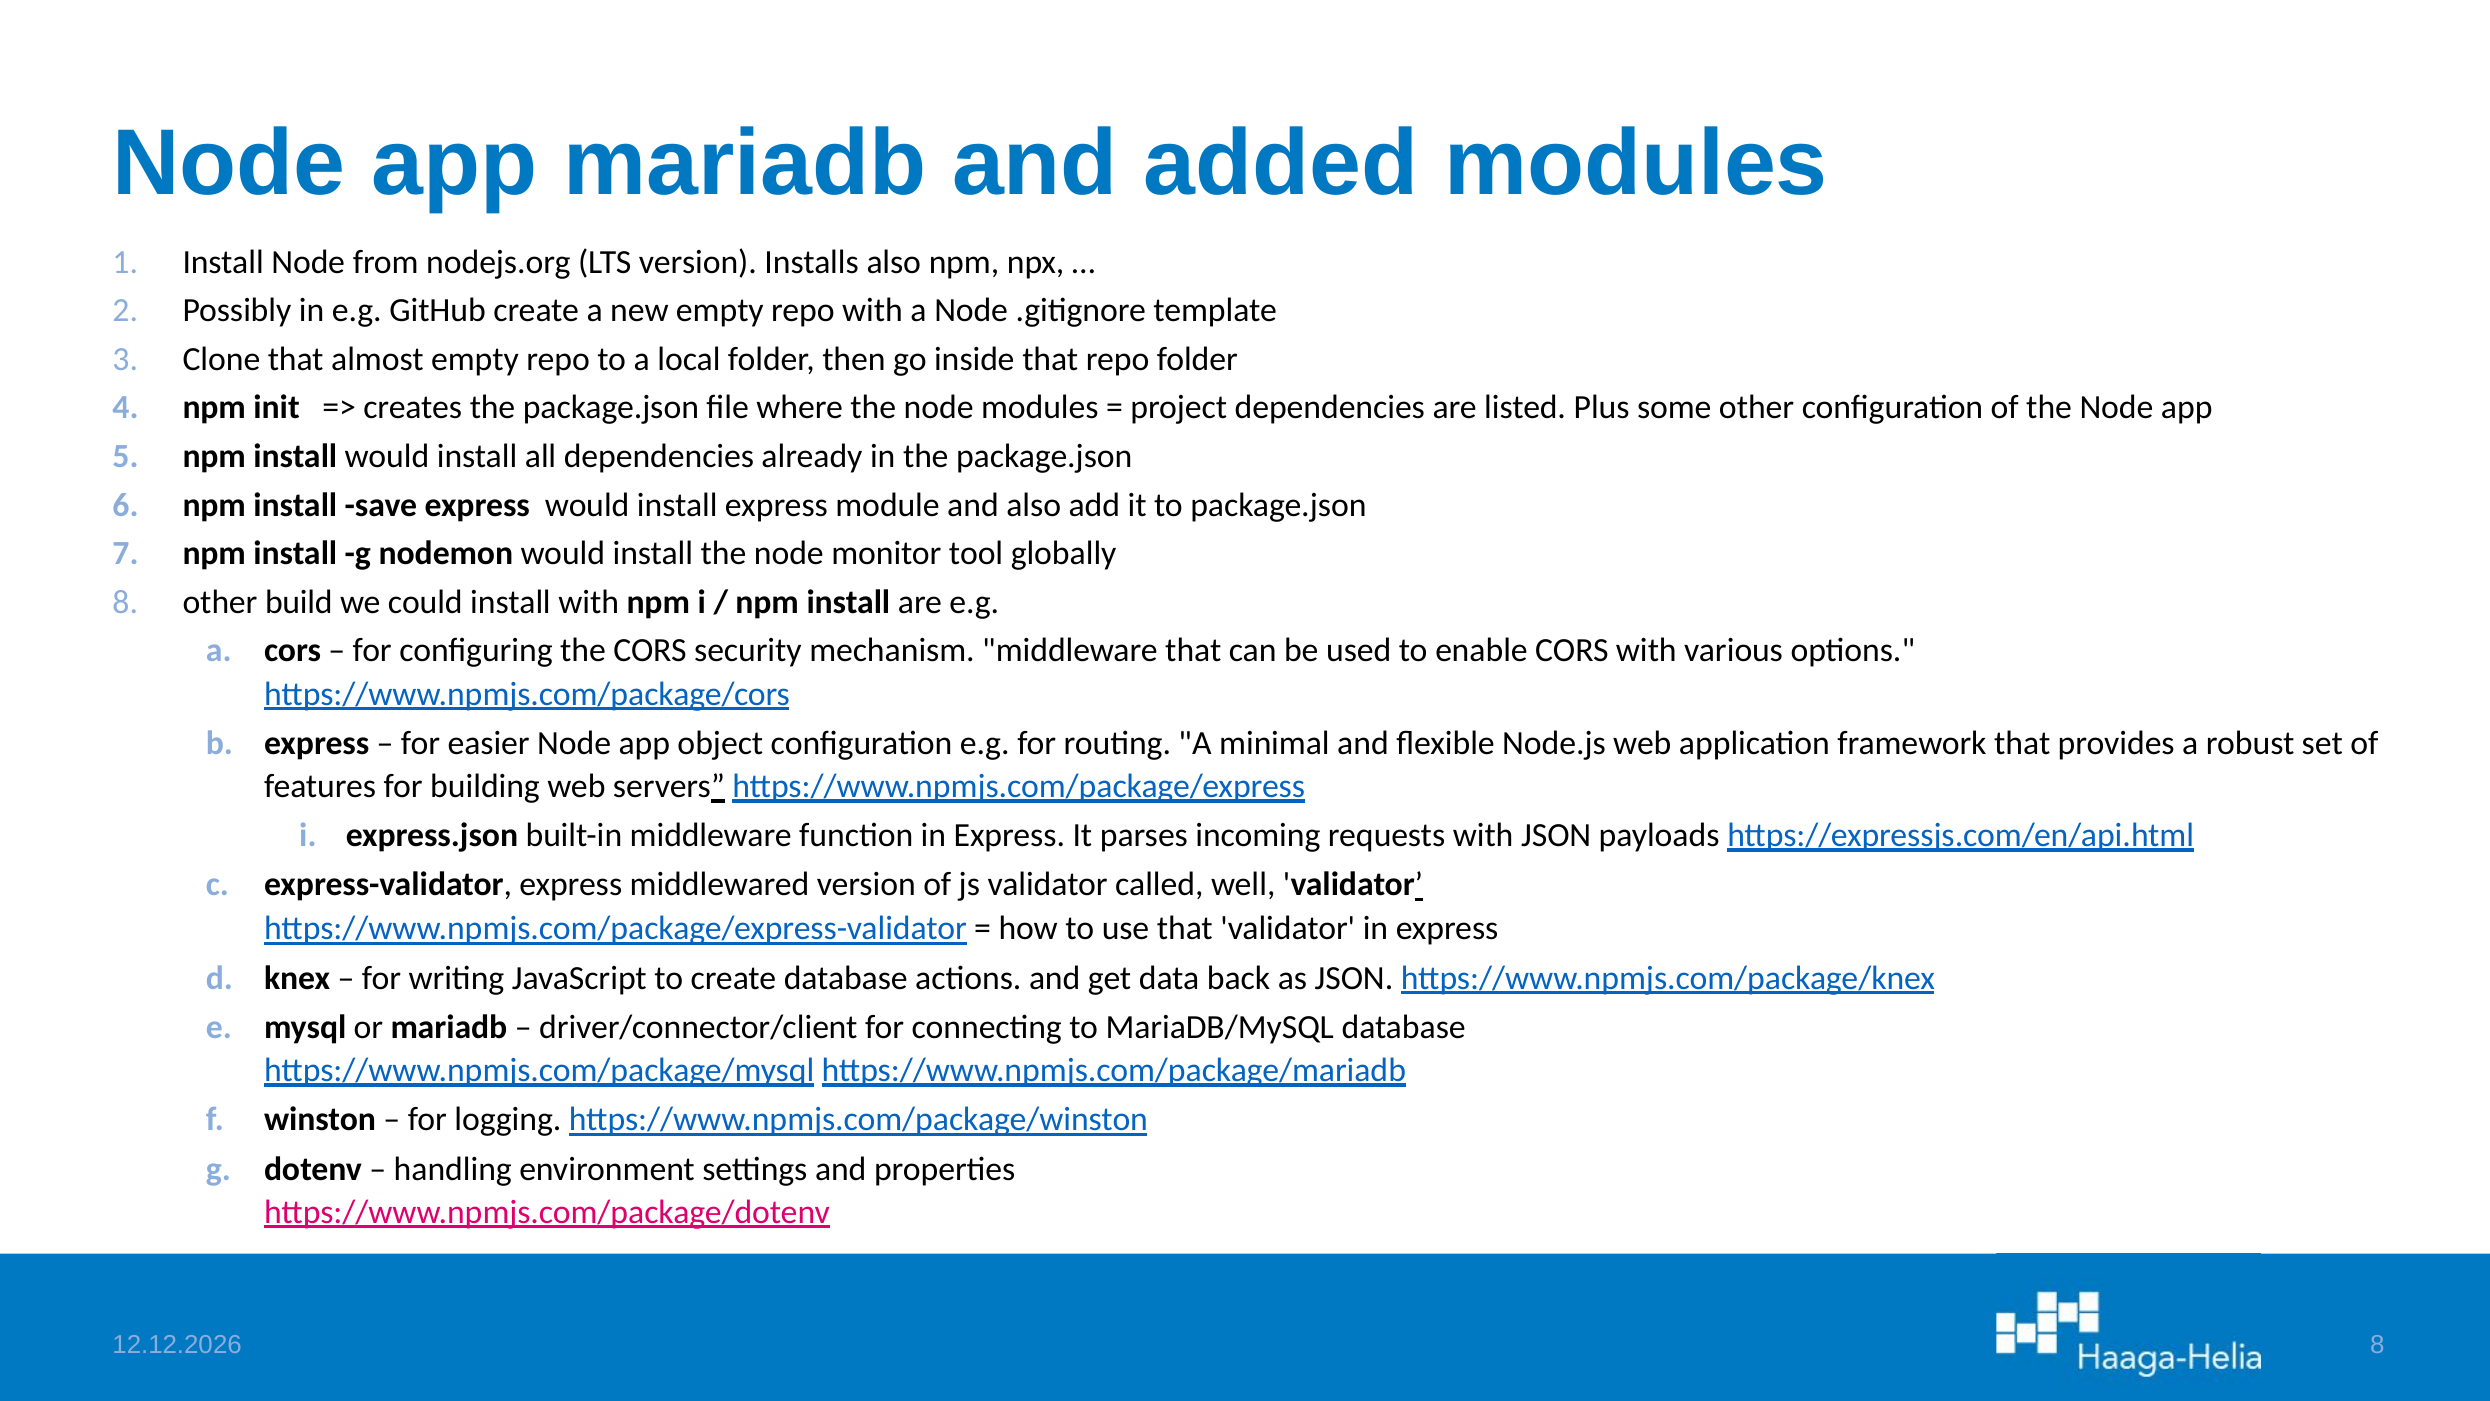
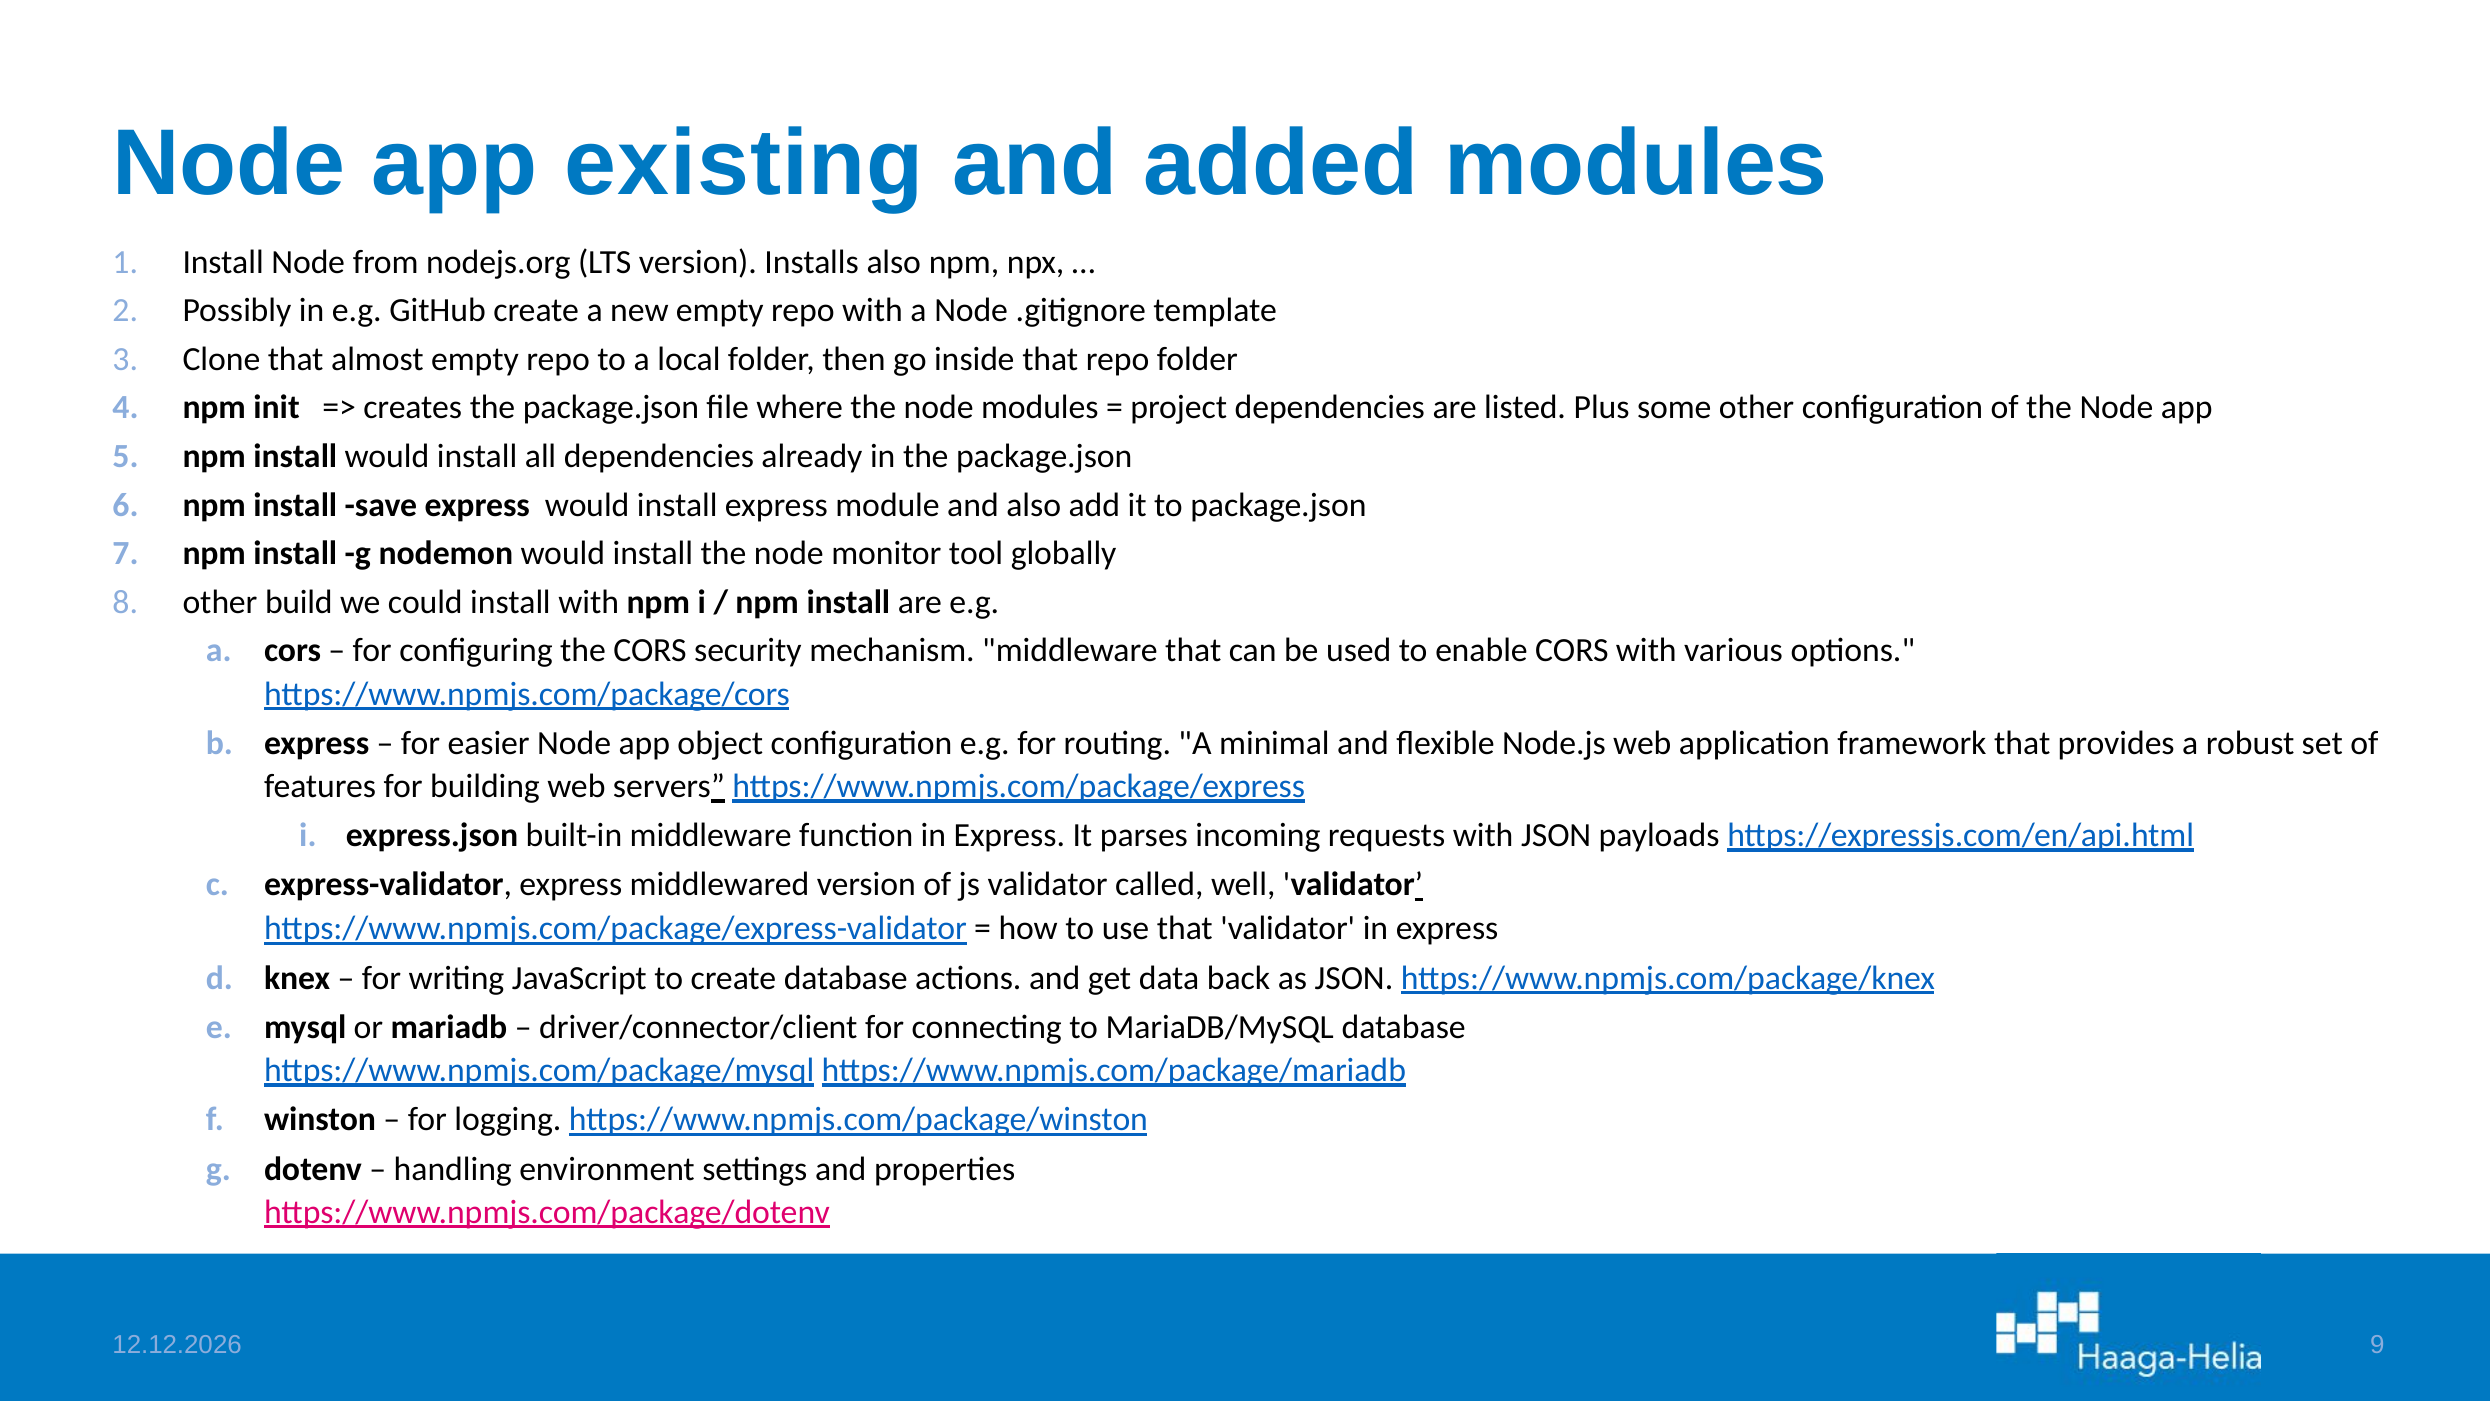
app mariadb: mariadb -> existing (744, 164)
8: 8 -> 9 (2377, 1345)
